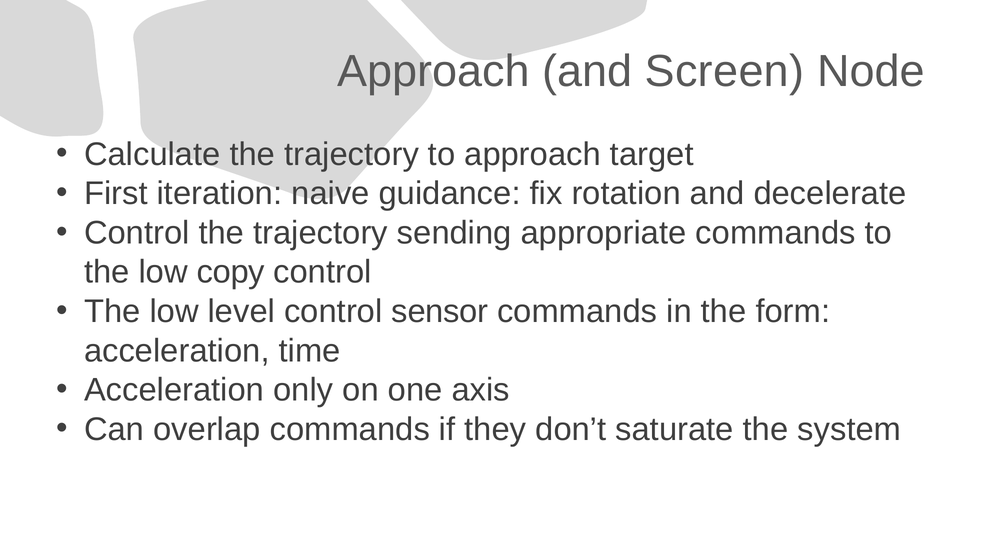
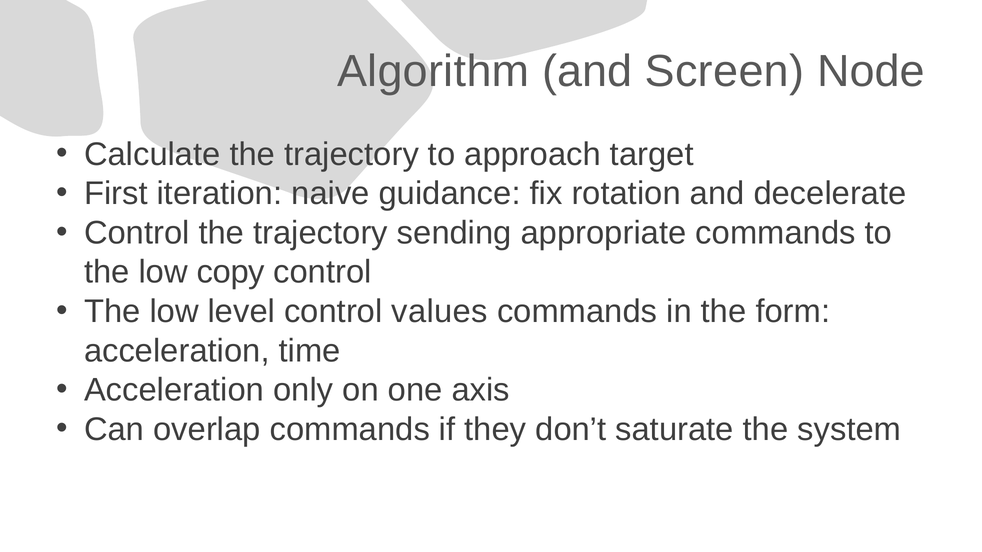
Approach: Approach -> Algorithm (433, 71)
sensor: sensor -> values (440, 312)
